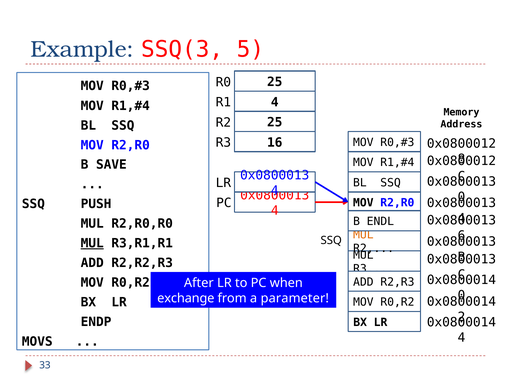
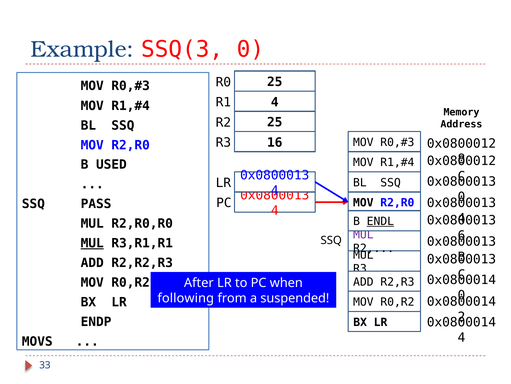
SSQ(3 5: 5 -> 0 (251, 49)
SAVE: SAVE -> USED (111, 164)
PUSH: PUSH -> PASS (96, 204)
ENDL underline: none -> present (380, 221)
MUL colour: orange -> purple (363, 234)
exchange: exchange -> following (186, 298)
parameter: parameter -> suspended (295, 298)
